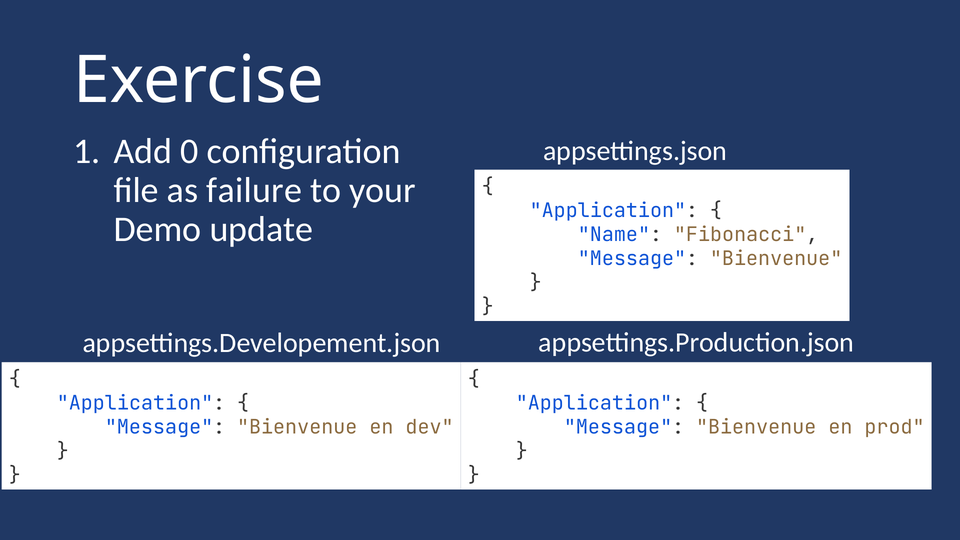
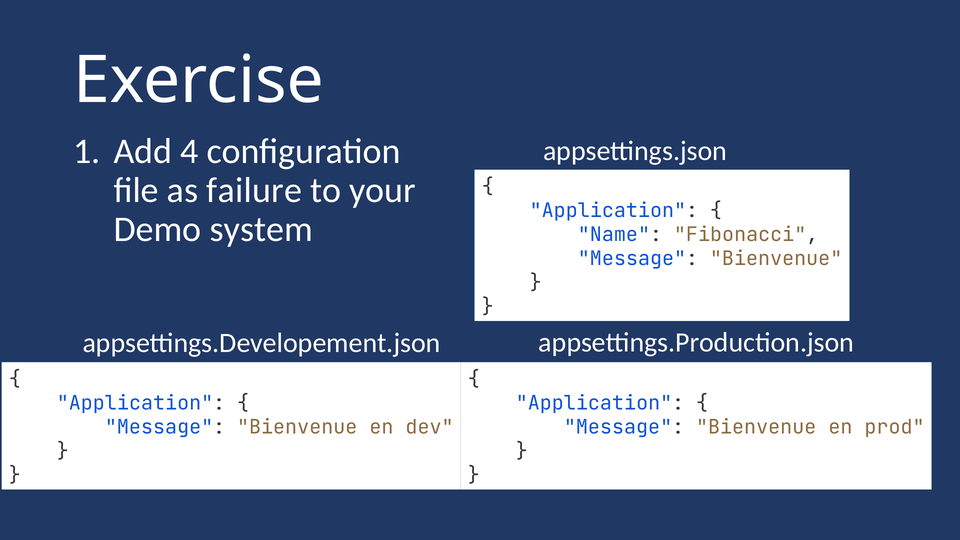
0: 0 -> 4 (189, 152)
update: update -> system (261, 229)
